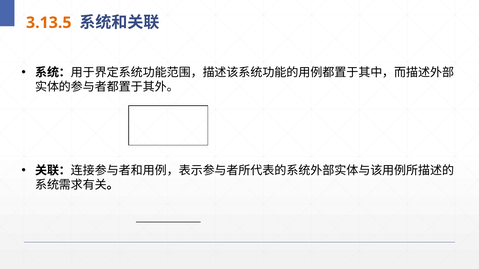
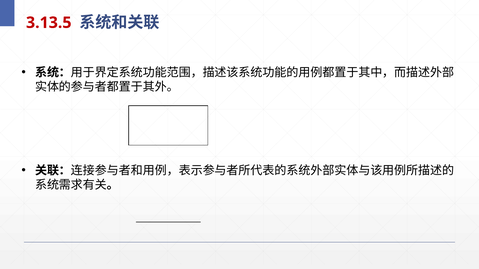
3.13.5 colour: orange -> red (49, 23)
